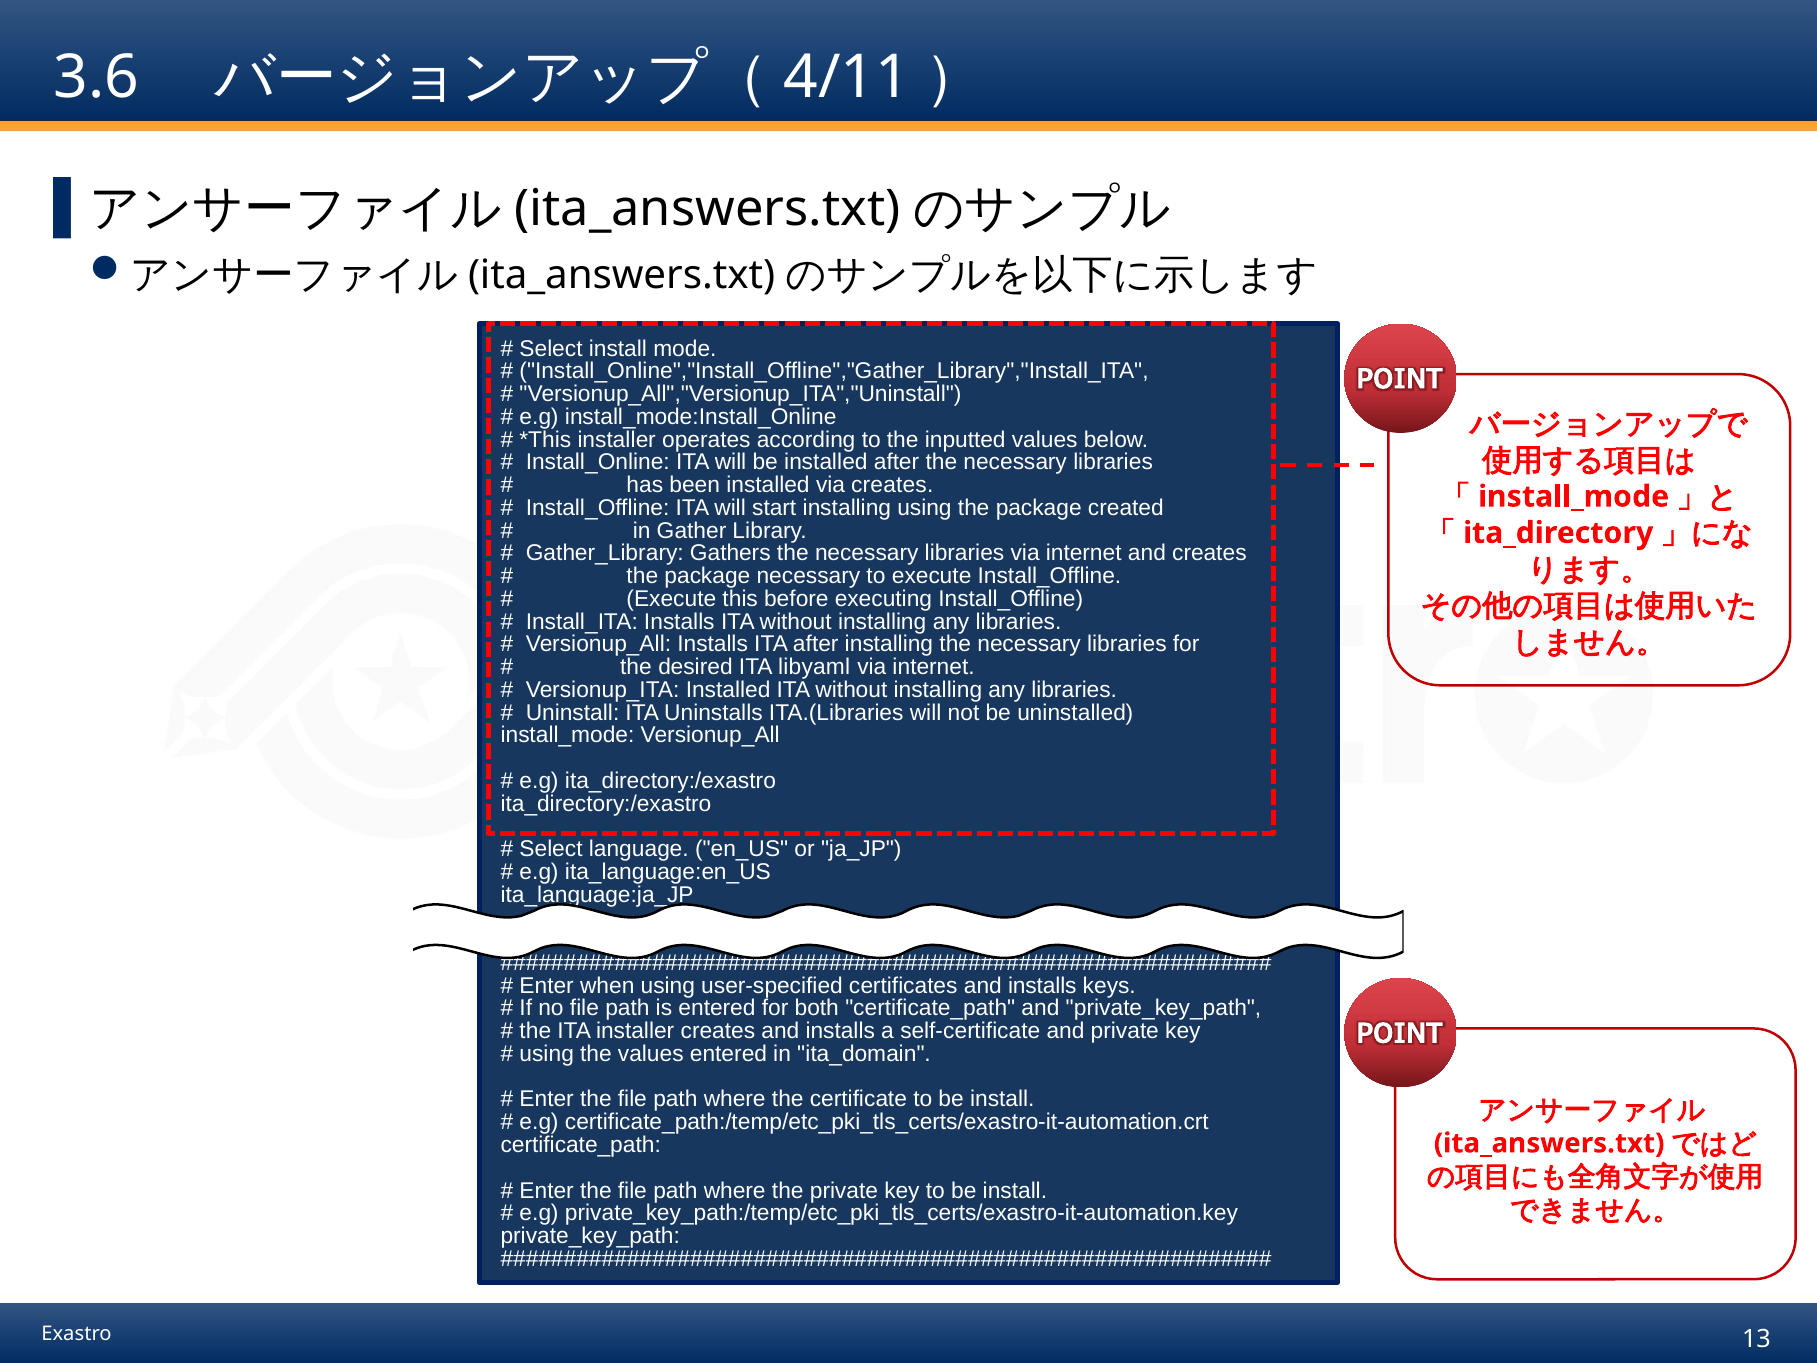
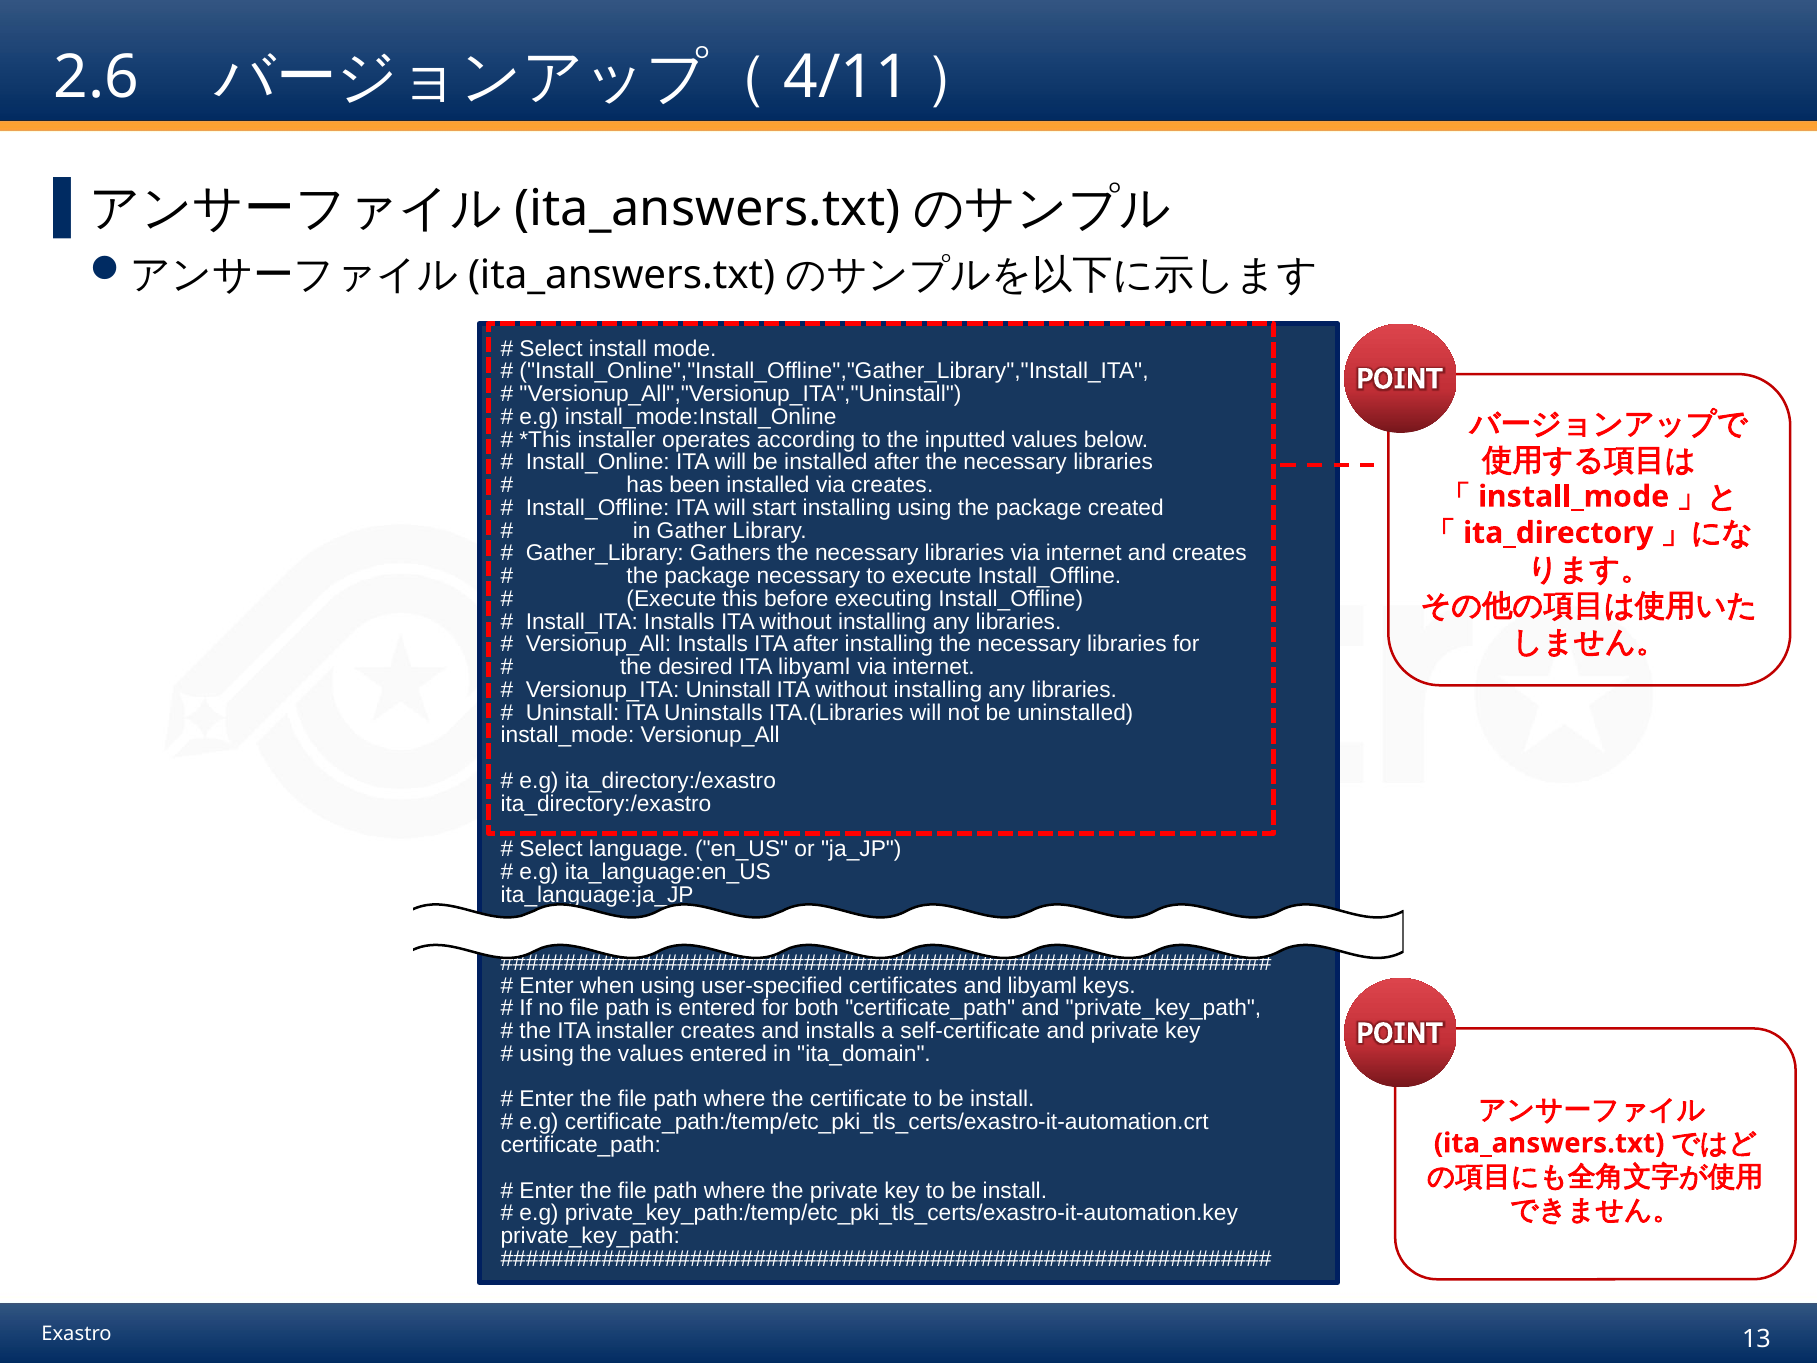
3.6: 3.6 -> 2.6 (97, 77)
Versionup_ITA Installed: Installed -> Uninstall (728, 690)
certificates and installs: installs -> libyaml (1042, 986)
